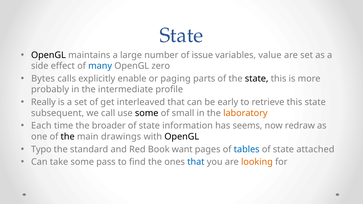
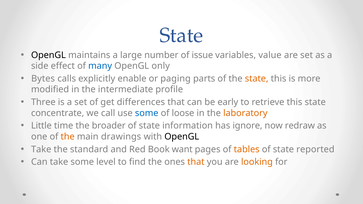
zero: zero -> only (161, 66)
state colour: black -> orange (257, 79)
probably: probably -> modified (50, 90)
Really: Really -> Three (43, 102)
interleaved: interleaved -> differences (141, 102)
subsequent: subsequent -> concentrate (58, 113)
some colour: black -> blue (147, 113)
small: small -> loose (183, 113)
Each: Each -> Little (41, 126)
seems: seems -> ignore (247, 126)
the colour: black -> orange (68, 137)
Typo: Typo -> Take (41, 149)
tables colour: blue -> orange (247, 149)
attached: attached -> reported (315, 149)
pass: pass -> level (106, 162)
that colour: blue -> orange (196, 162)
